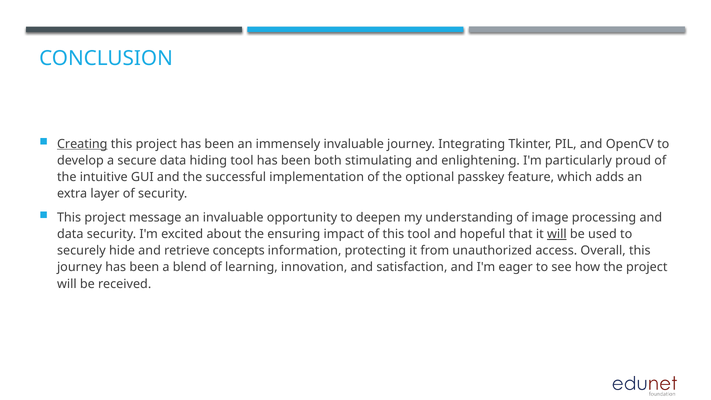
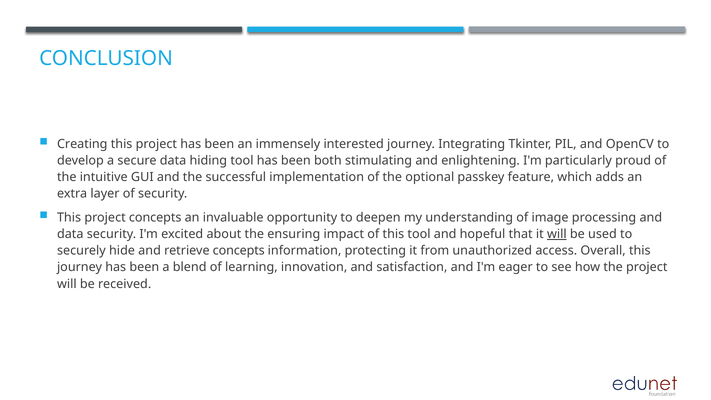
Creating underline: present -> none (82, 144)
immensely invaluable: invaluable -> interested (354, 144)
project message: message -> concepts (155, 217)
